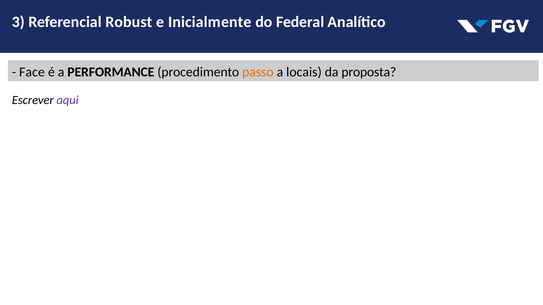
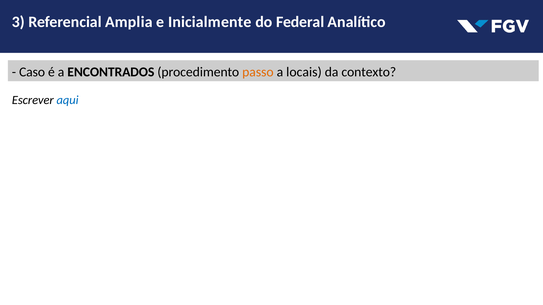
Robust: Robust -> Amplia (129, 22)
Face: Face -> Caso (32, 72)
PERFORMANCE: PERFORMANCE -> ENCONTRADOS (111, 72)
proposta: proposta -> contexto (369, 72)
aqui colour: purple -> blue (68, 100)
